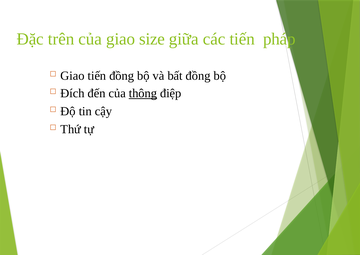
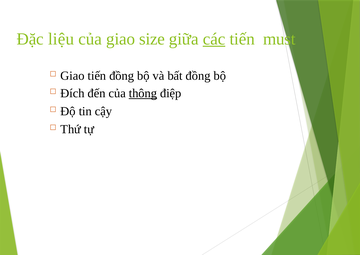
trên: trên -> liệu (61, 39)
các underline: none -> present (214, 39)
pháp: pháp -> must (279, 39)
